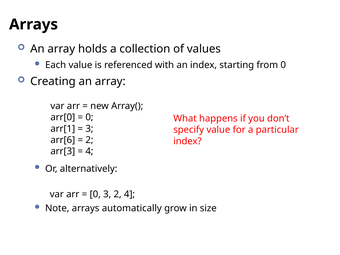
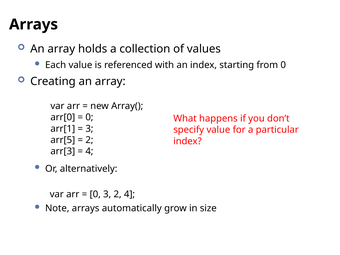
arr[6: arr[6 -> arr[5 (63, 140)
